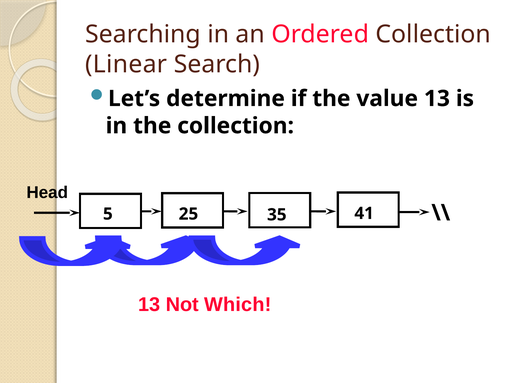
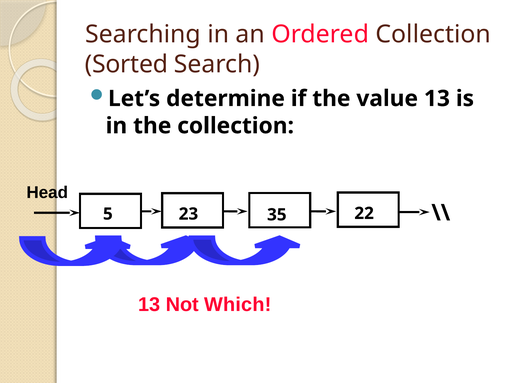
Linear: Linear -> Sorted (126, 64)
25: 25 -> 23 (188, 214)
41: 41 -> 22 (364, 213)
